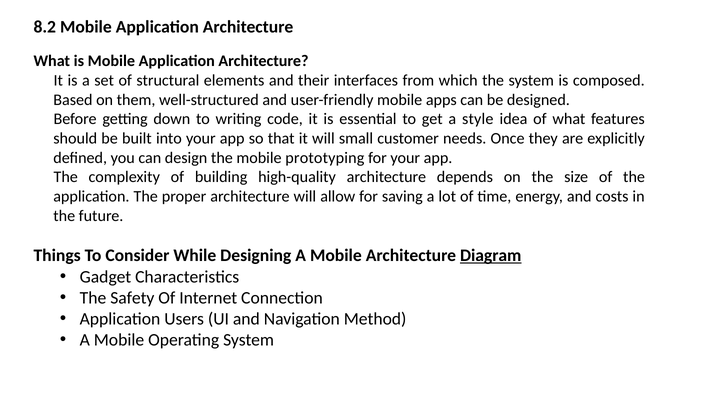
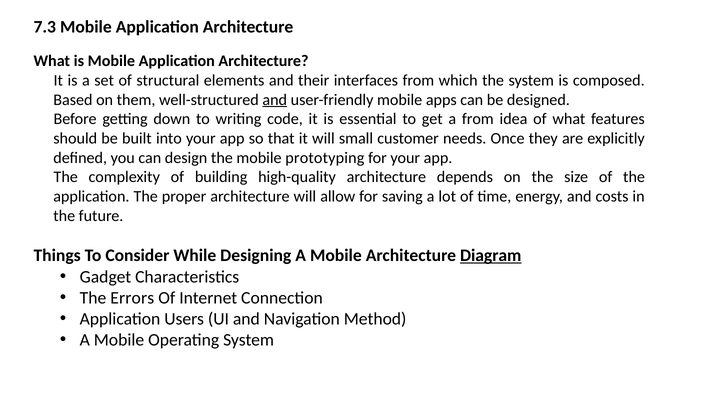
8.2: 8.2 -> 7.3 (45, 27)
and underline: none -> present (275, 100)
a style: style -> from (478, 119)
Safety: Safety -> Errors (132, 298)
